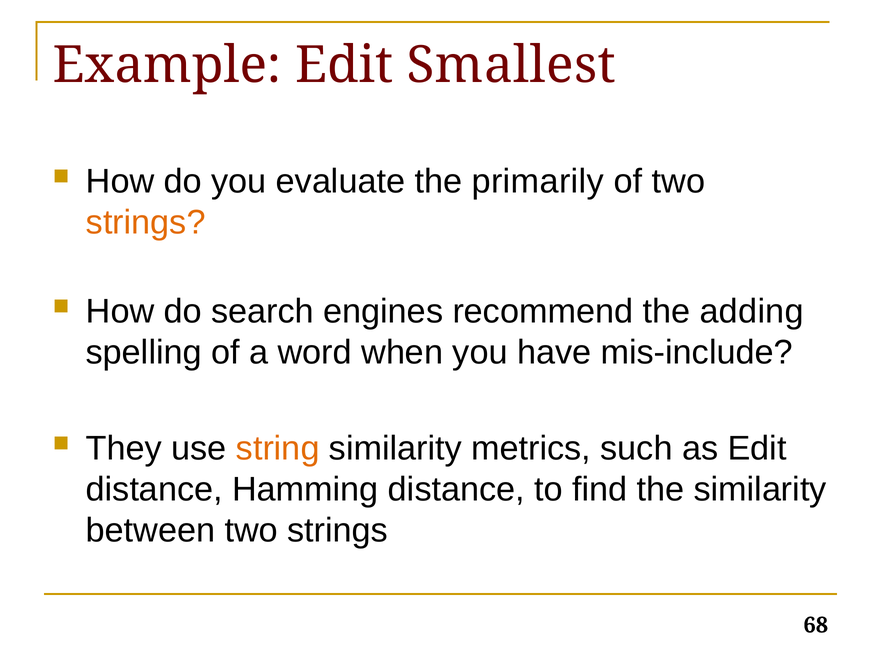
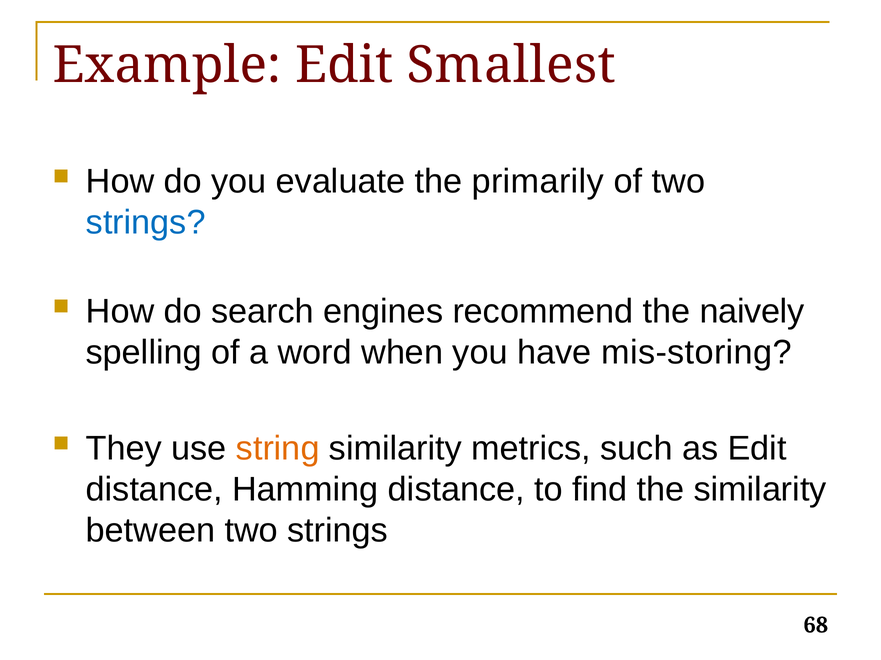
strings colour: orange -> blue (146, 223)
adding: adding -> naively (752, 312)
mis-include: mis-include -> mis-storing (697, 353)
